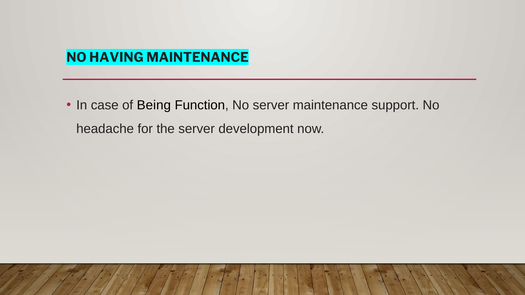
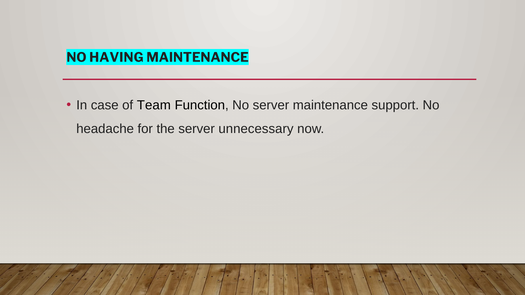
Being: Being -> Team (154, 105)
development: development -> unnecessary (256, 129)
